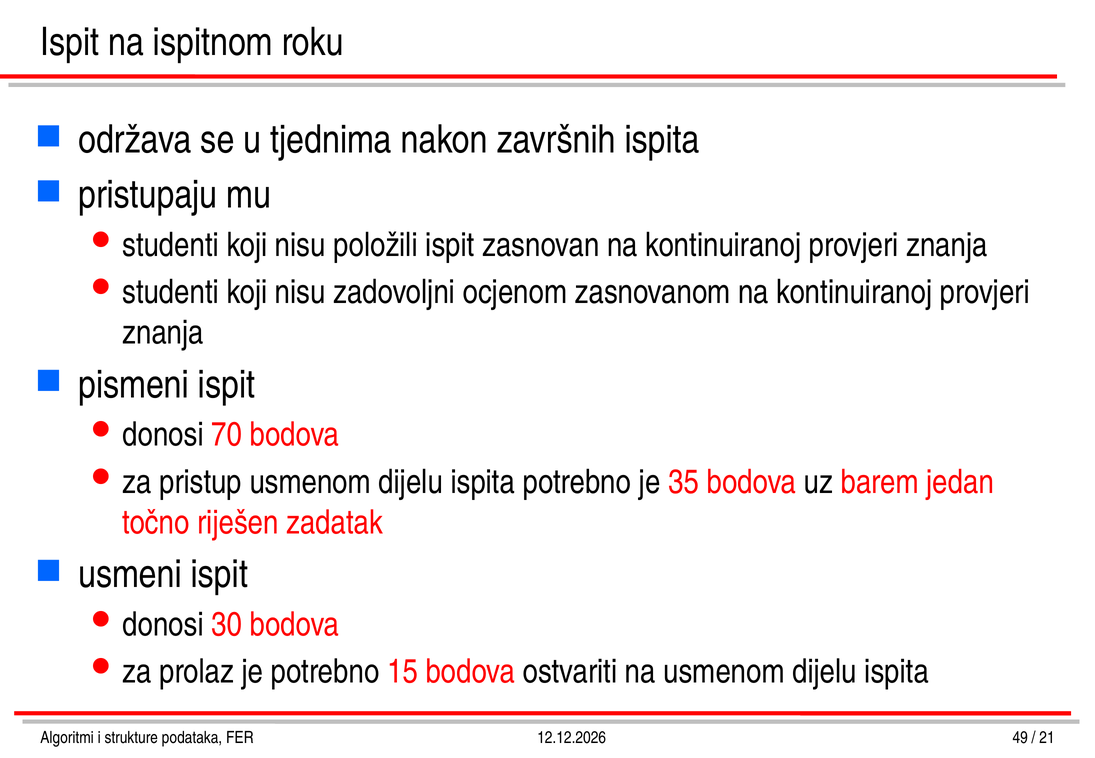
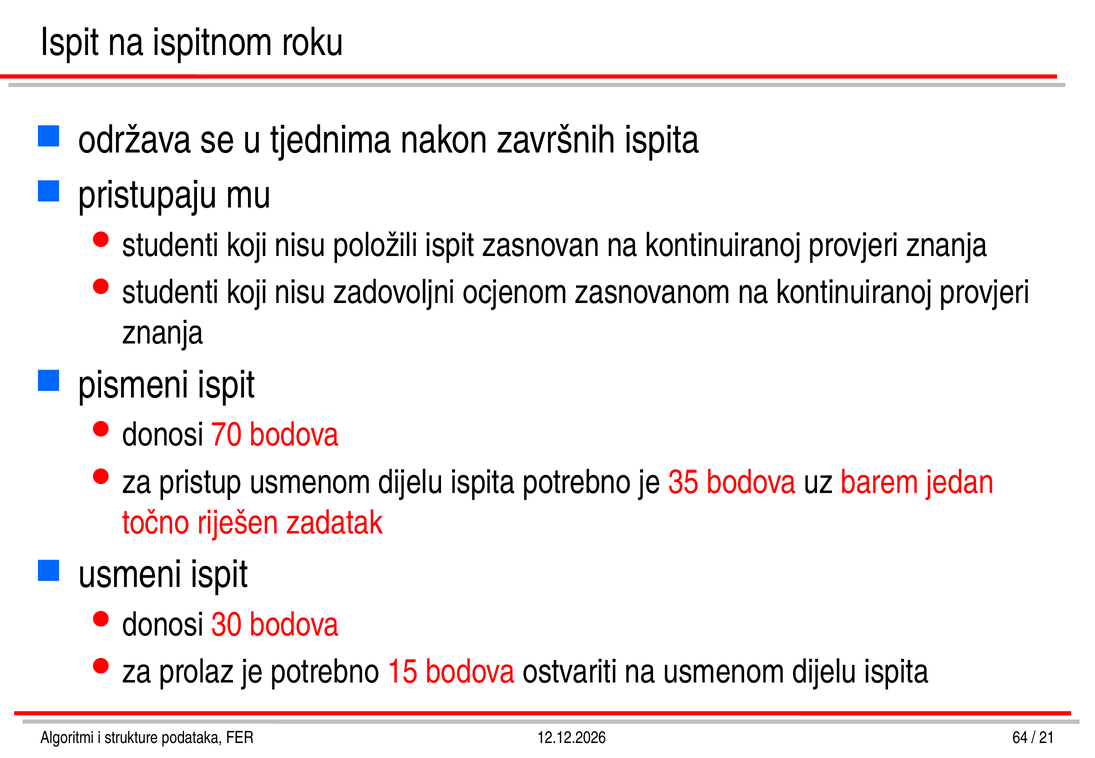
49: 49 -> 64 (1020, 738)
